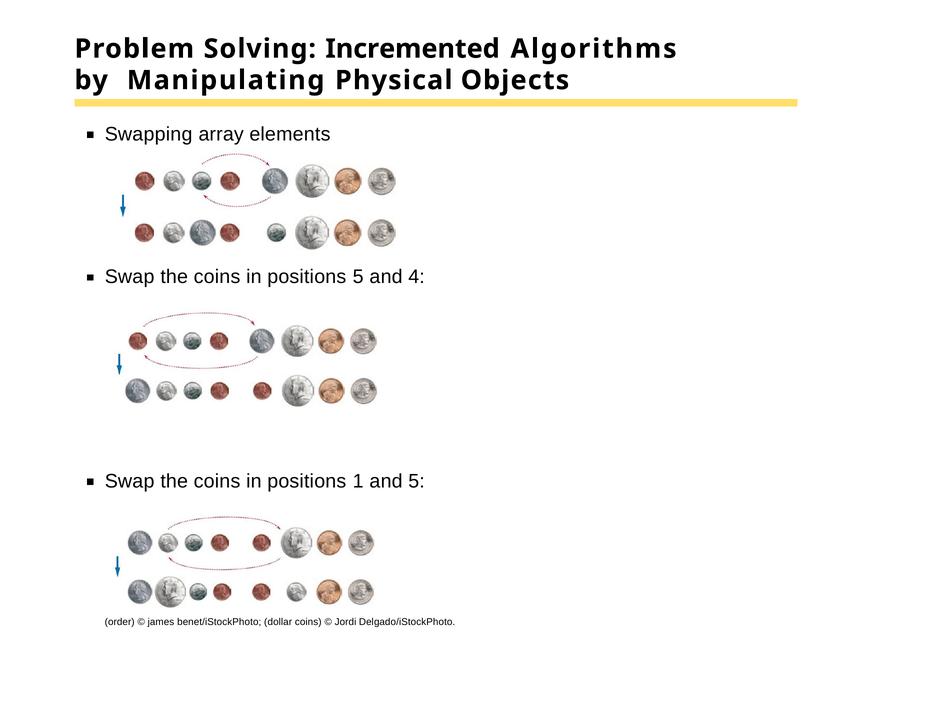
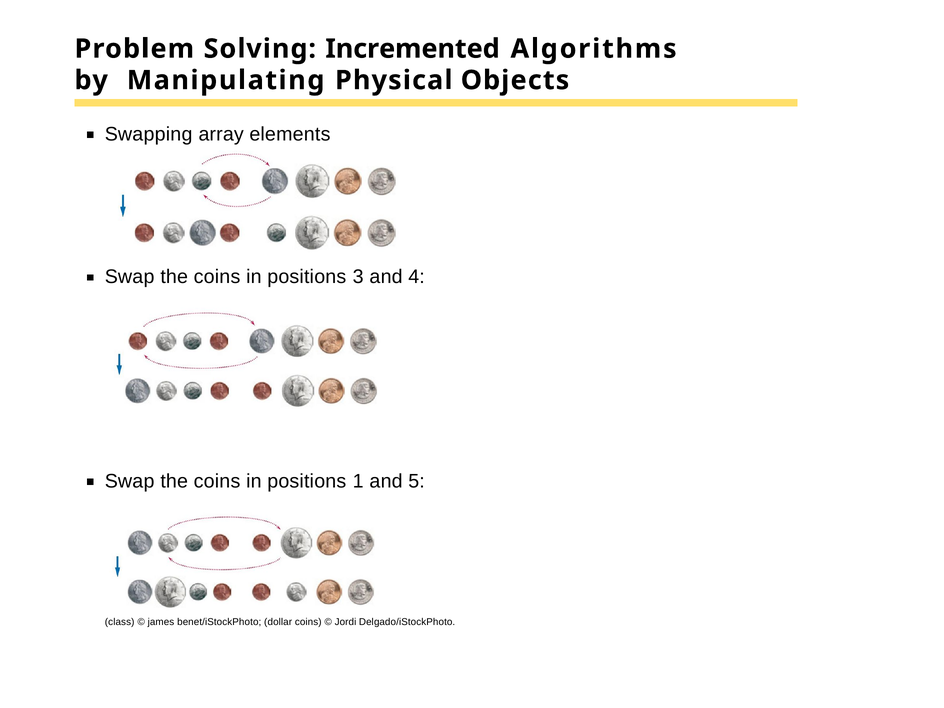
positions 5: 5 -> 3 (358, 277)
order: order -> class (120, 622)
